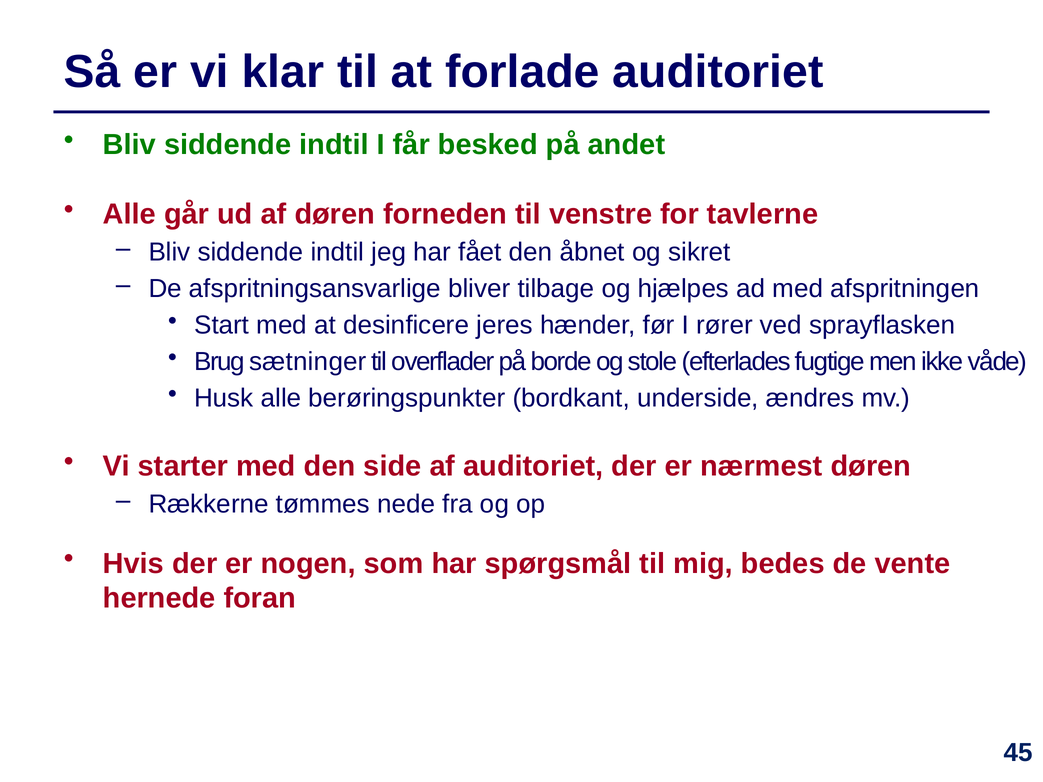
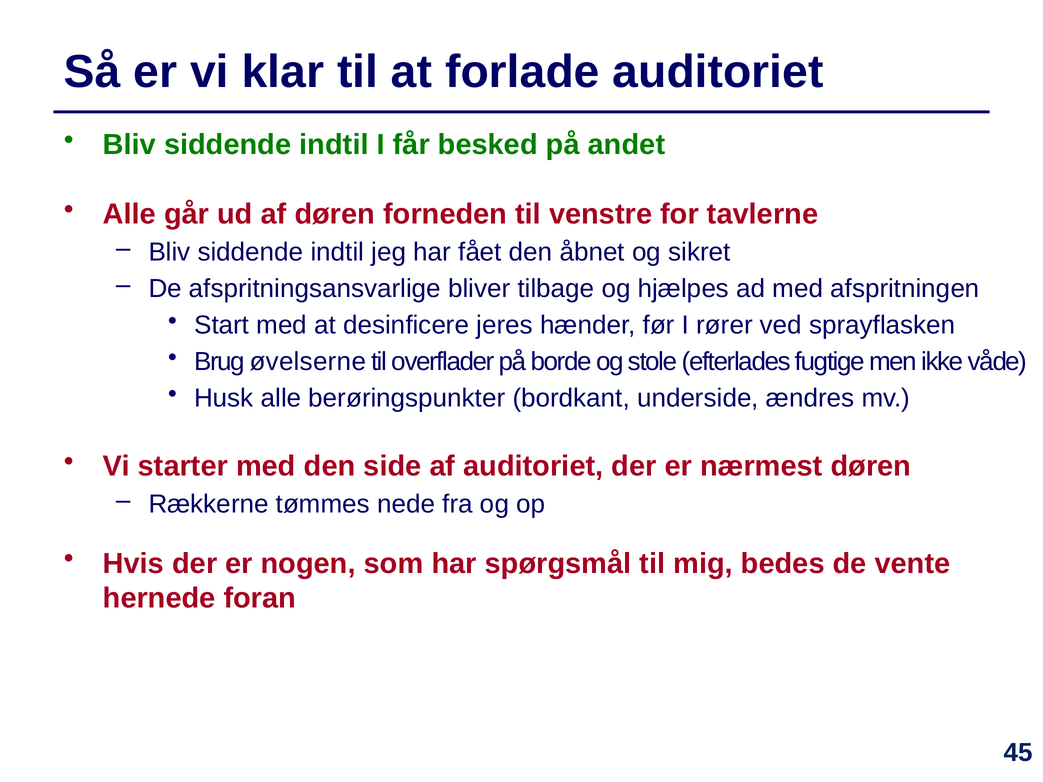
sætninger: sætninger -> øvelserne (308, 362)
